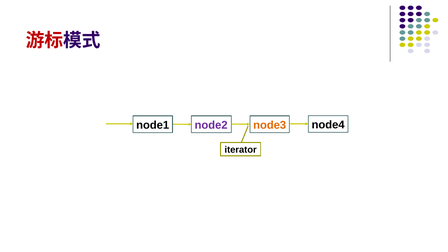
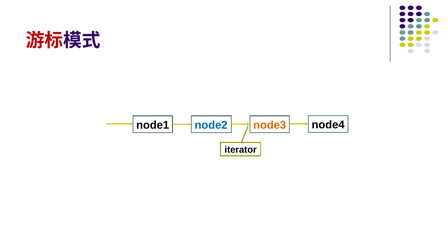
node2 colour: purple -> blue (211, 125)
